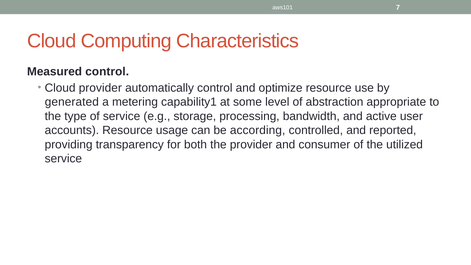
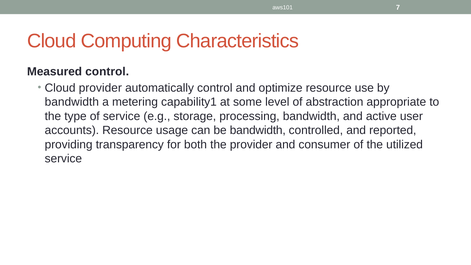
generated: generated -> bandwidth (72, 102)
be according: according -> bandwidth (258, 130)
